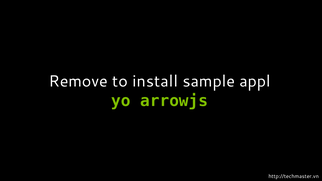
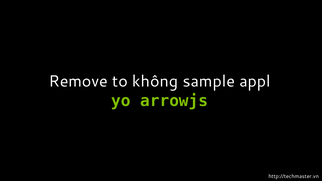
install: install -> không (155, 81)
